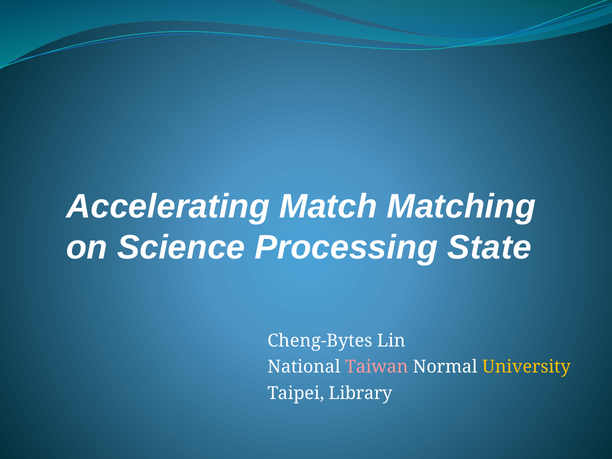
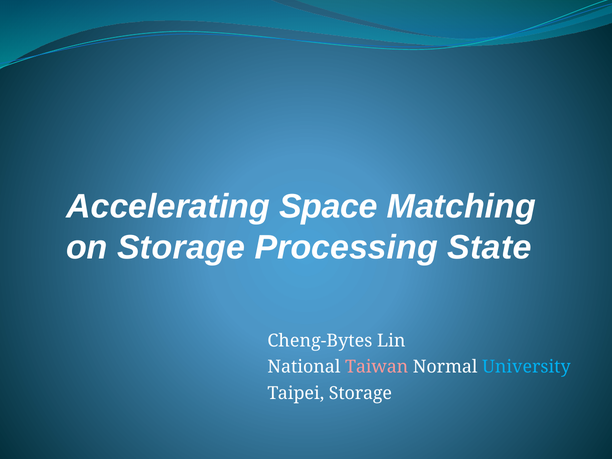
Match: Match -> Space (329, 207)
on Science: Science -> Storage (181, 248)
University colour: yellow -> light blue (526, 367)
Taipei Library: Library -> Storage (360, 393)
